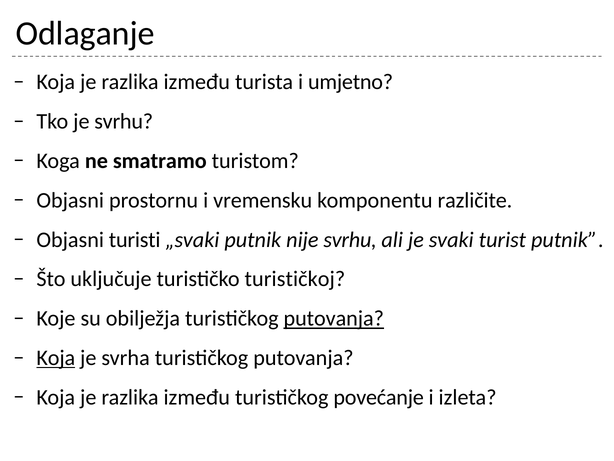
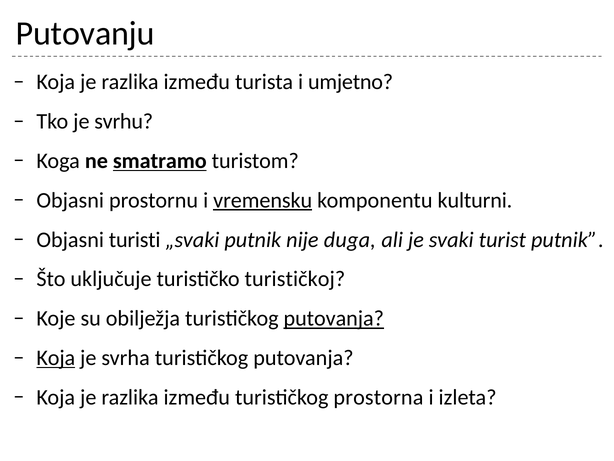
Odlaganje: Odlaganje -> Putovanju (85, 34)
smatramo underline: none -> present (160, 161)
vremensku underline: none -> present (263, 200)
različite: različite -> kulturni (475, 200)
nije svrhu: svrhu -> duga (350, 239)
povećanje: povećanje -> prostorna (378, 397)
